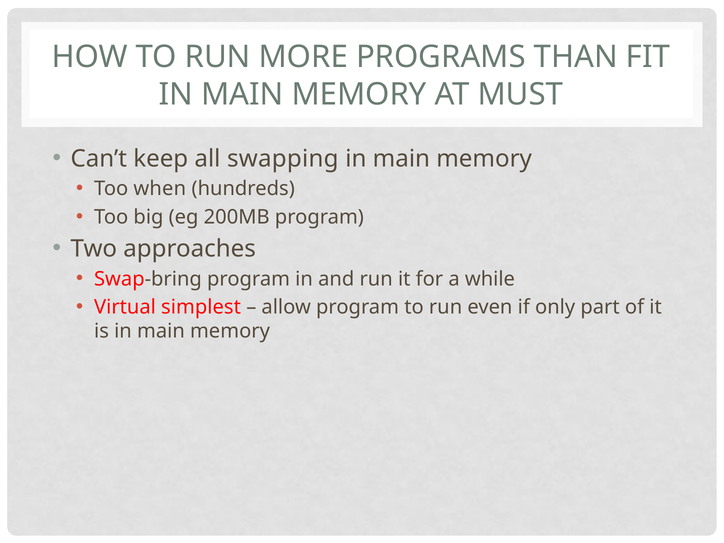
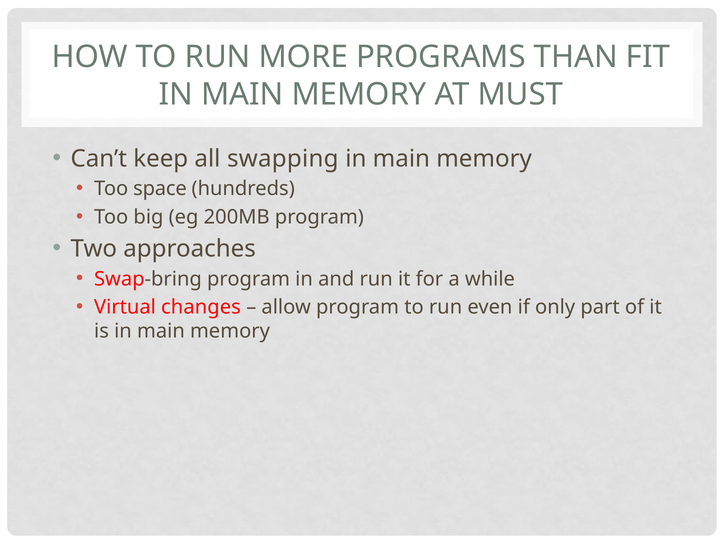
when: when -> space (160, 189)
simplest: simplest -> changes (201, 307)
